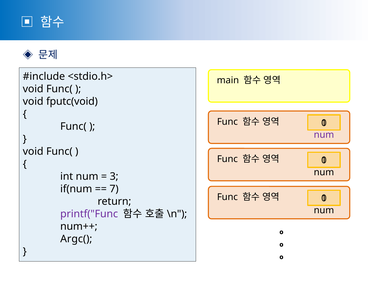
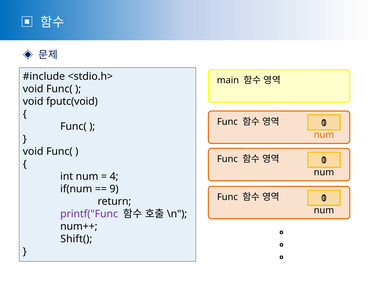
num colour: purple -> orange (324, 135)
3: 3 -> 4 (114, 176)
7: 7 -> 9 (114, 189)
Argc(: Argc( -> Shift( (76, 239)
